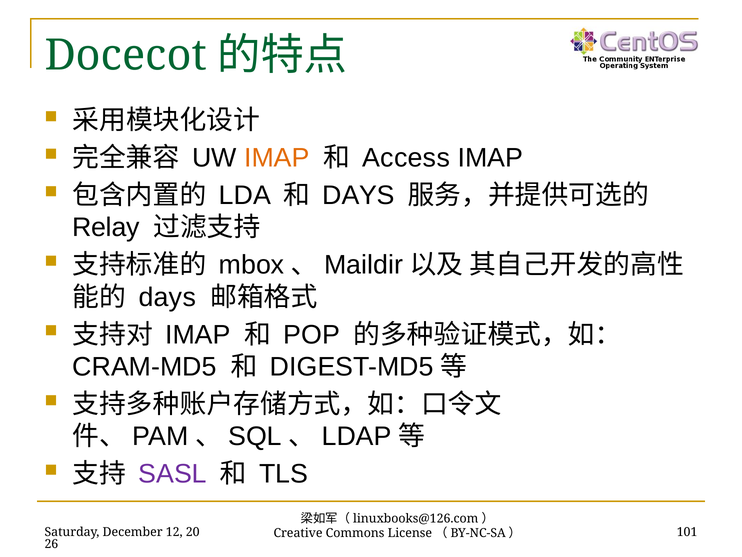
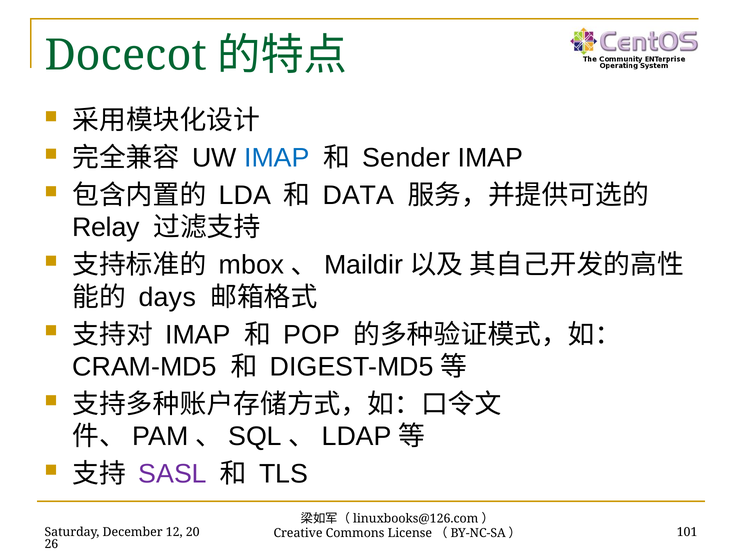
IMAP colour: orange -> blue (277, 158)
Access: Access -> Sender (406, 158)
DAYS: DAYS -> DATA (358, 195)
